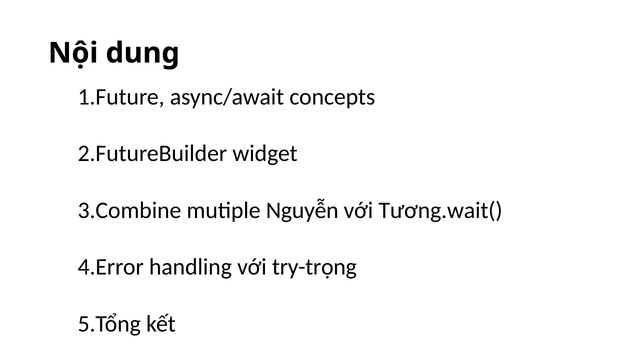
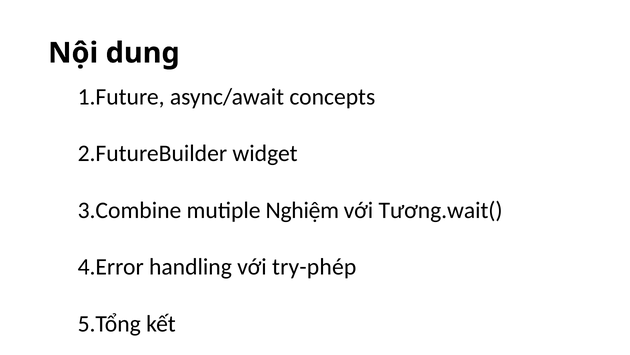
Nguyễn: Nguyễn -> Nghiệm (302, 210)
try-trọng: try-trọng -> try-phép (314, 267)
